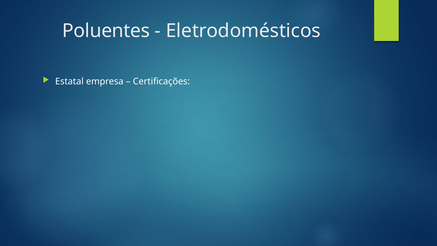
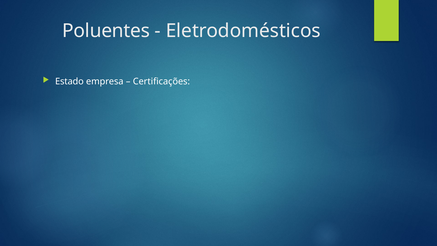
Estatal: Estatal -> Estado (69, 81)
